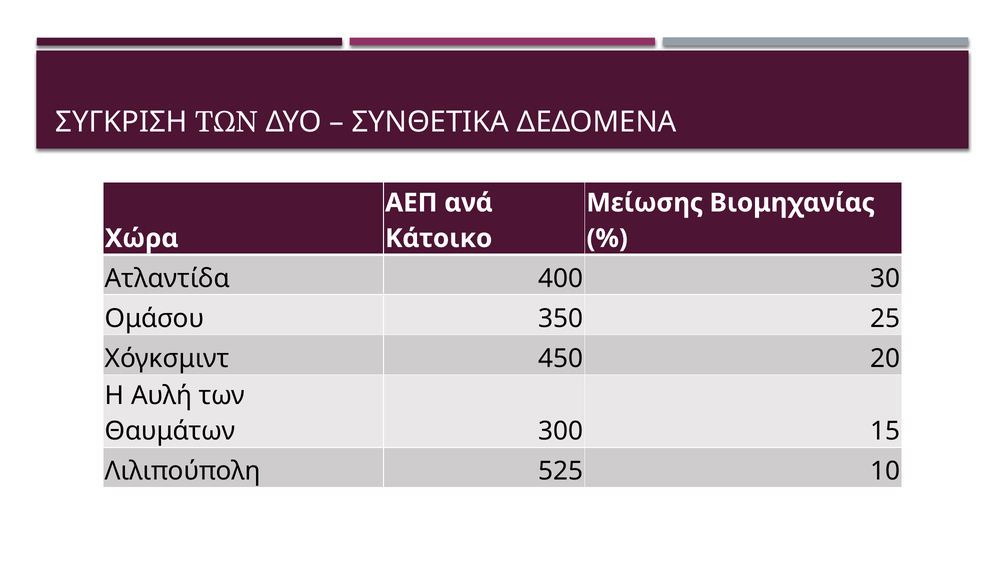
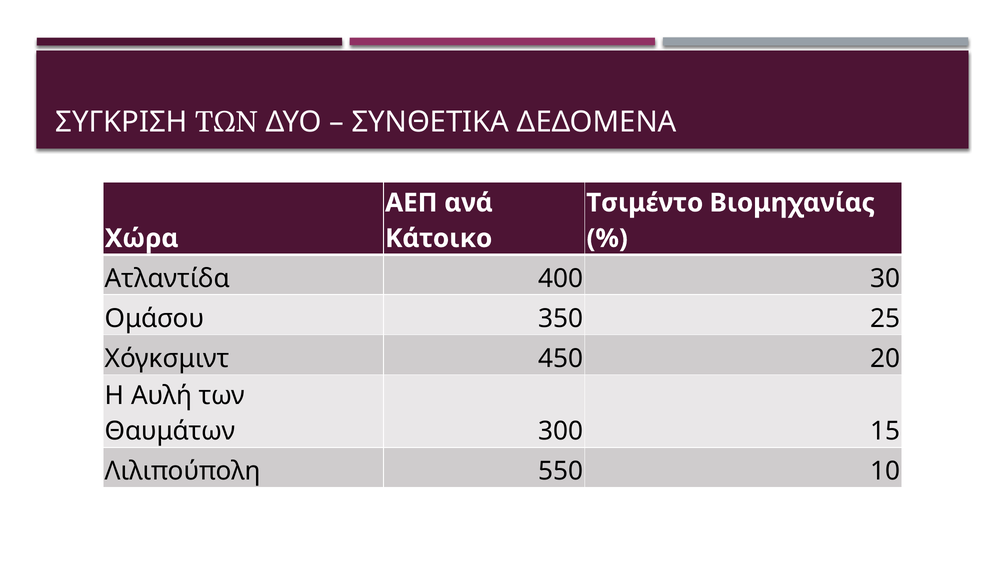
Μείωσης: Μείωσης -> Τσιμέντο (645, 203)
525: 525 -> 550 (561, 472)
